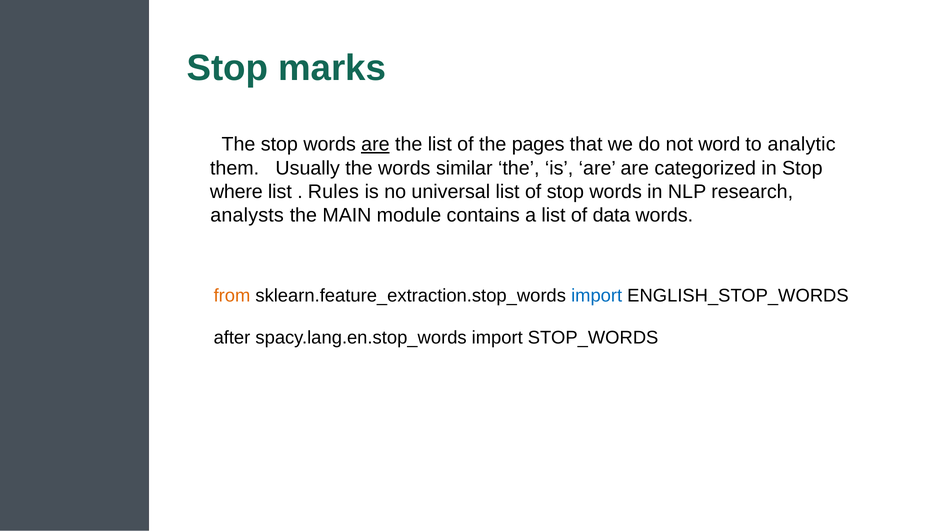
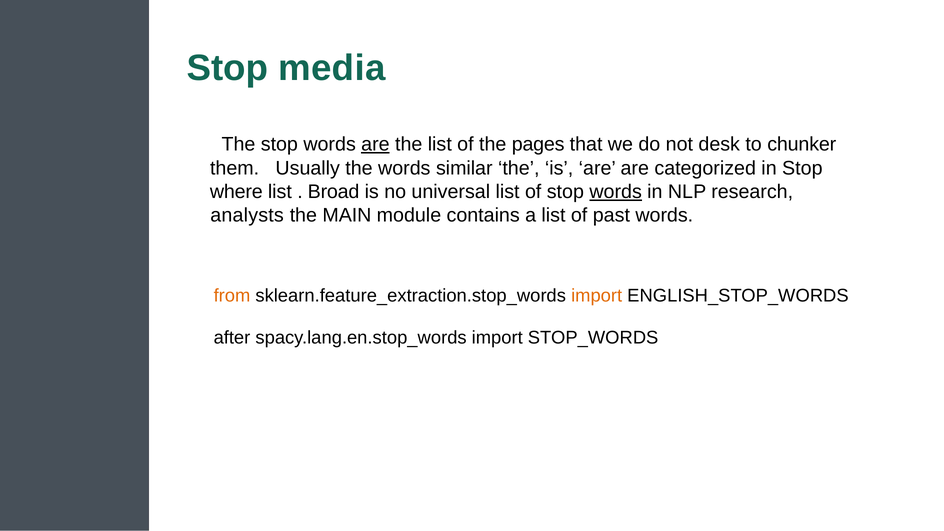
marks: marks -> media (332, 68)
word: word -> desk (719, 144)
analytic: analytic -> chunker (802, 144)
Rules: Rules -> Broad (334, 192)
words underline: none -> present (616, 192)
data: data -> past (611, 215)
import colour: blue -> orange (597, 296)
